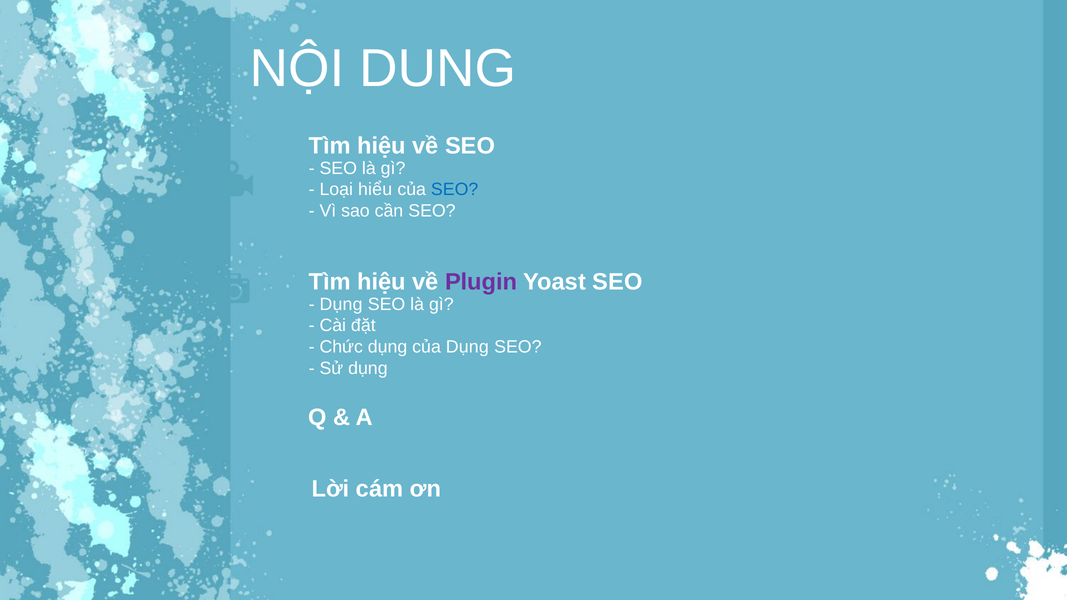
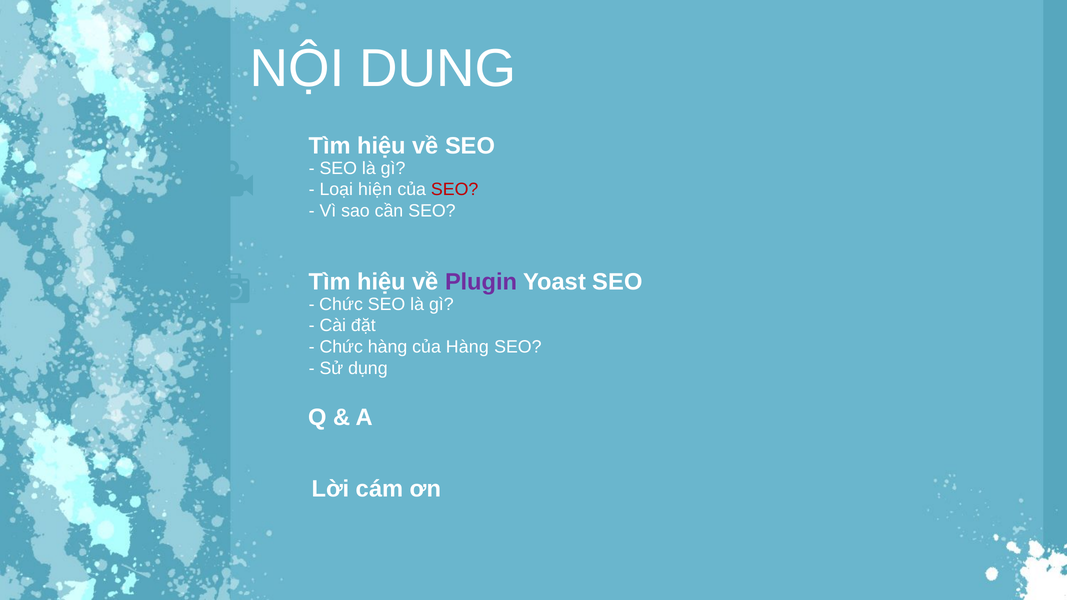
hiểu: hiểu -> hiện (375, 190)
SEO colour: blue -> red (455, 190)
Dụng: Dụng -> Chức (341, 304)
Chức dụng: dụng -> hàng (388, 347)
của Dụng: Dụng -> Hàng (467, 347)
